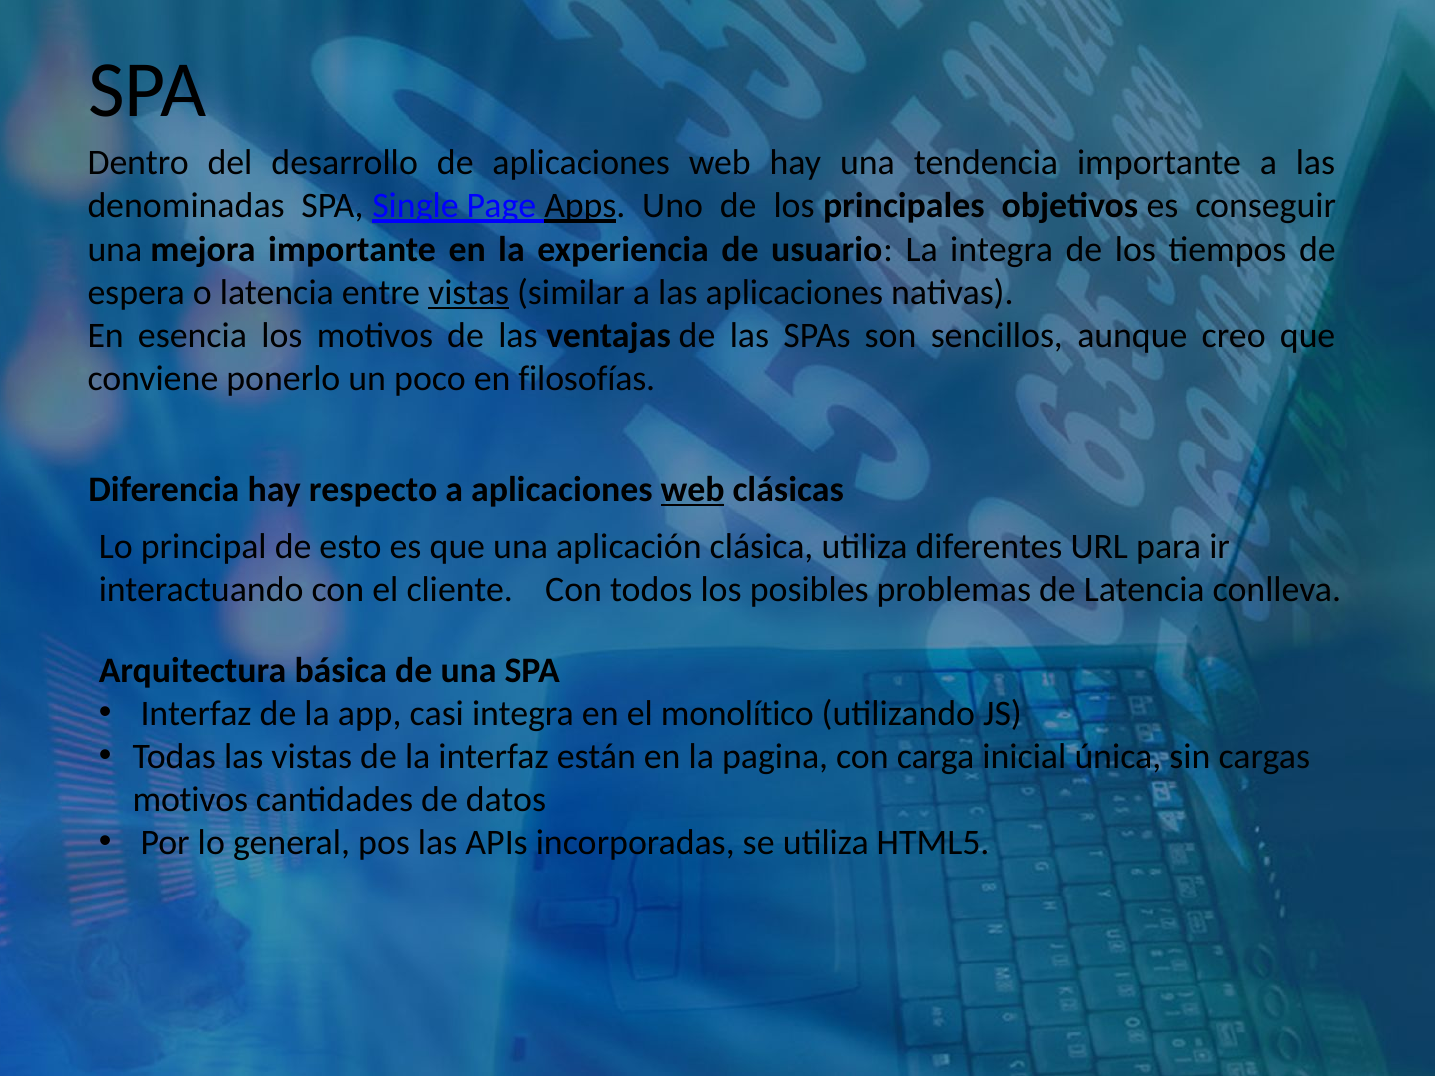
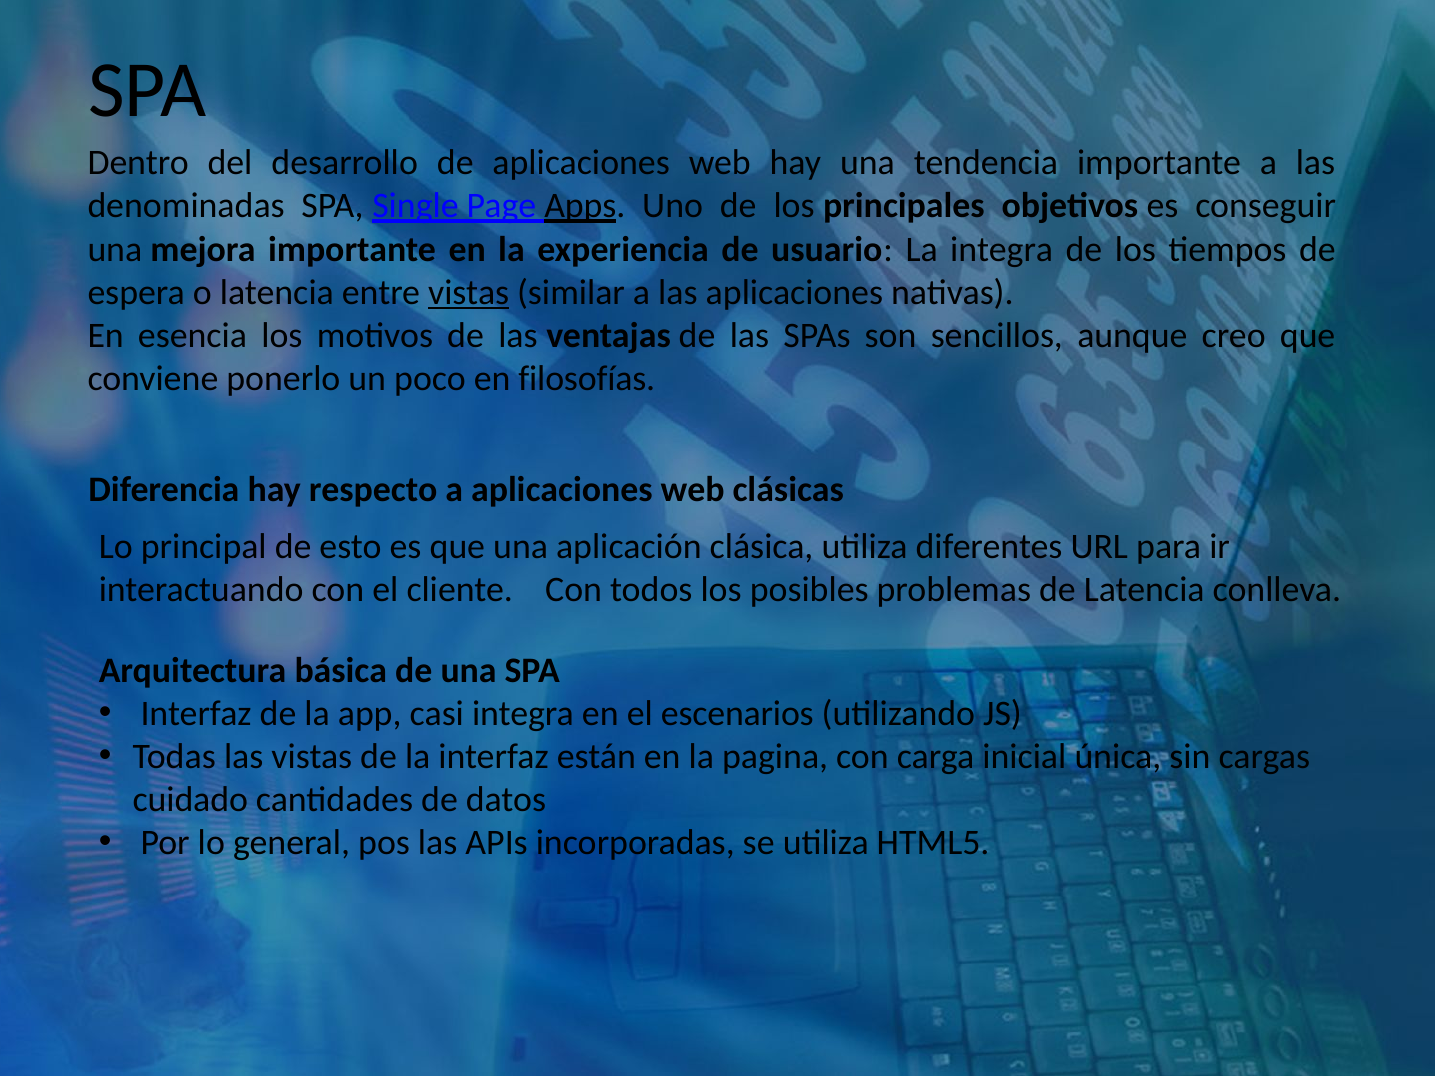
web underline: present -> none (693, 490)
monolítico: monolítico -> escenarios (737, 714)
motivos: motivos -> cuidado (190, 800)
